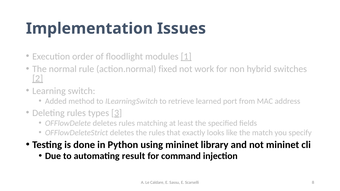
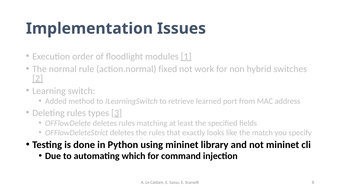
result: result -> which (134, 156)
